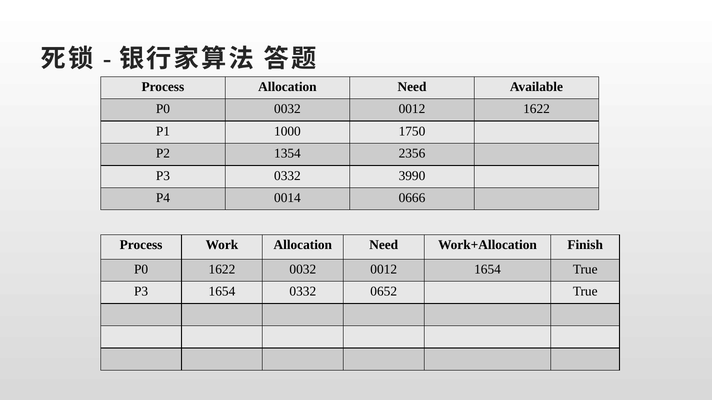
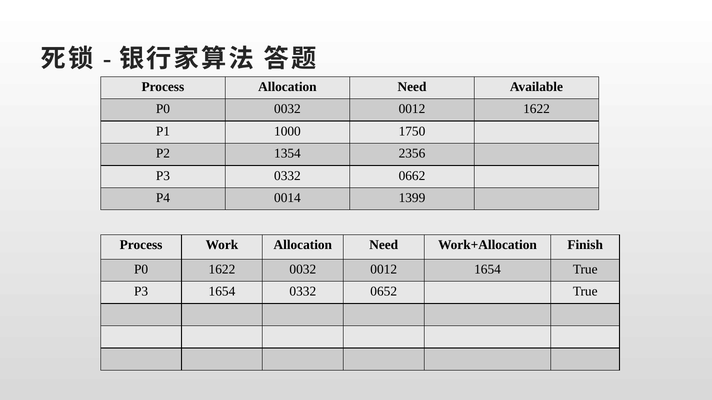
3990: 3990 -> 0662 (412, 176)
0666: 0666 -> 1399 (412, 198)
